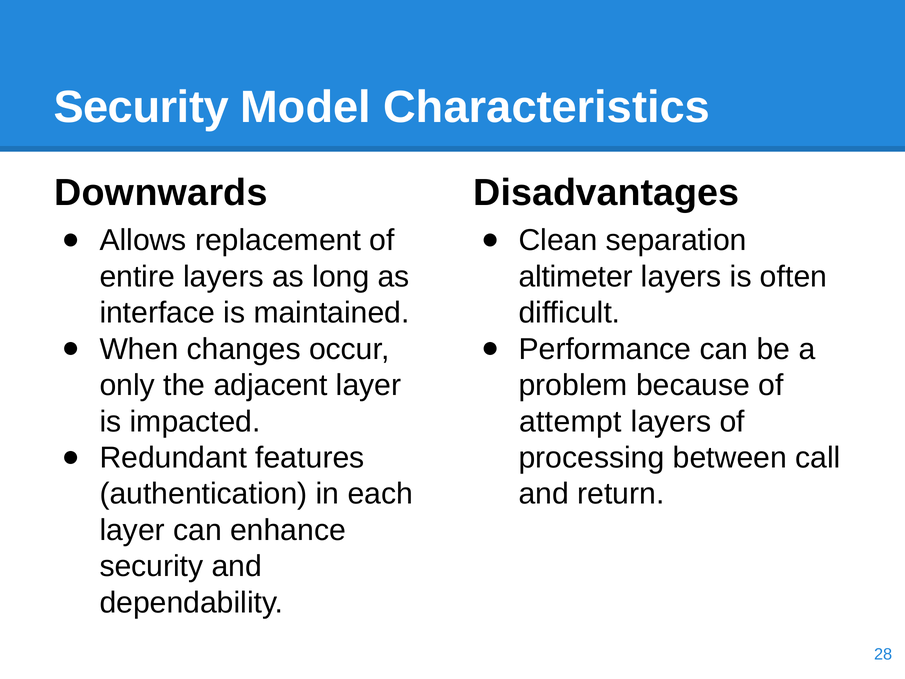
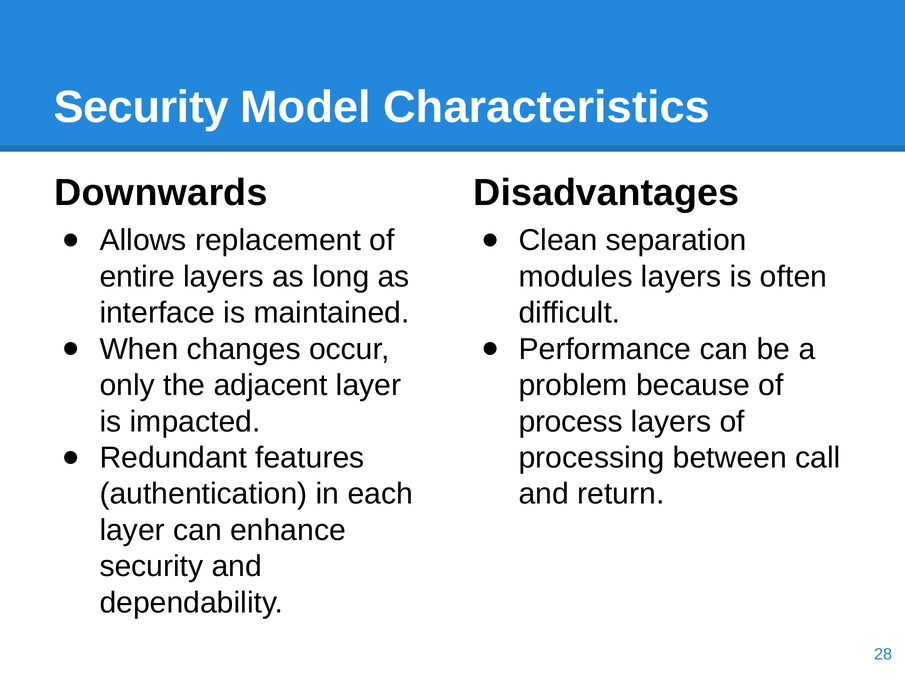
altimeter: altimeter -> modules (576, 277)
attempt: attempt -> process (571, 421)
